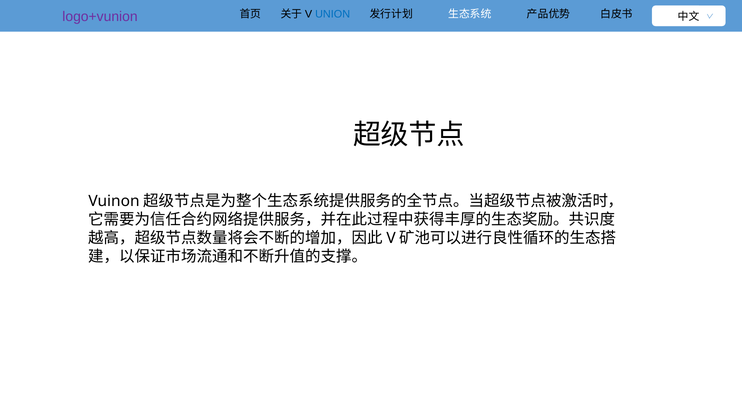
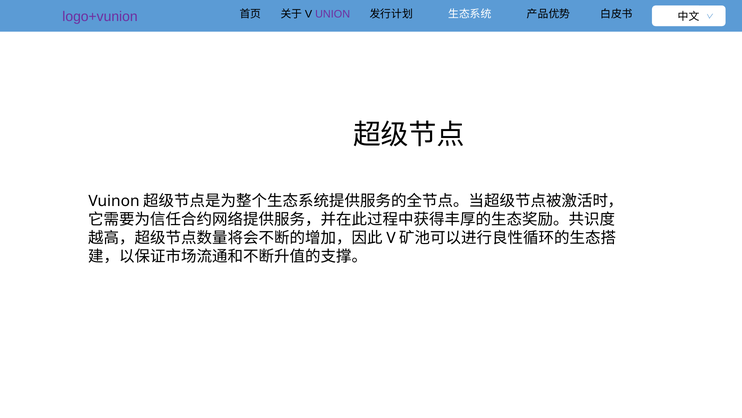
UNION colour: blue -> purple (333, 14)
